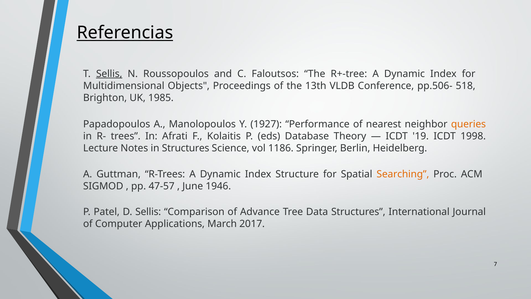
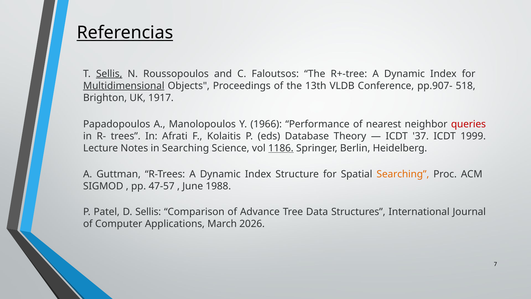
Multidimensional underline: none -> present (124, 86)
pp.506-: pp.506- -> pp.907- (435, 86)
1985: 1985 -> 1917 (161, 98)
1927: 1927 -> 1966 (266, 124)
queries colour: orange -> red (468, 124)
19: 19 -> 37 (421, 136)
1998: 1998 -> 1999 (473, 136)
in Structures: Structures -> Searching (186, 148)
1186 underline: none -> present (281, 148)
1946: 1946 -> 1988 (218, 186)
2017: 2017 -> 2026 (252, 224)
